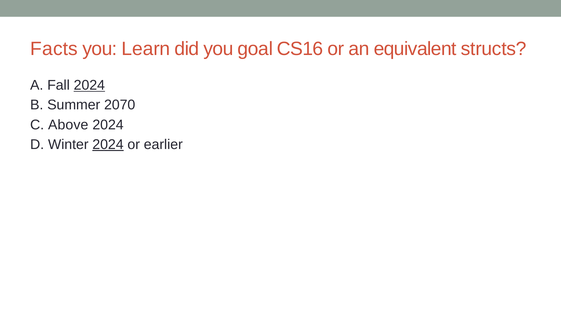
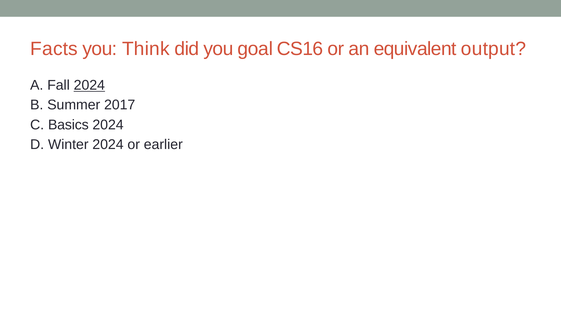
Learn: Learn -> Think (146, 49)
structs: structs -> output (493, 49)
2070: 2070 -> 2017 (120, 105)
Above: Above -> Basics (68, 125)
2024 underline: present -> none (108, 144)
